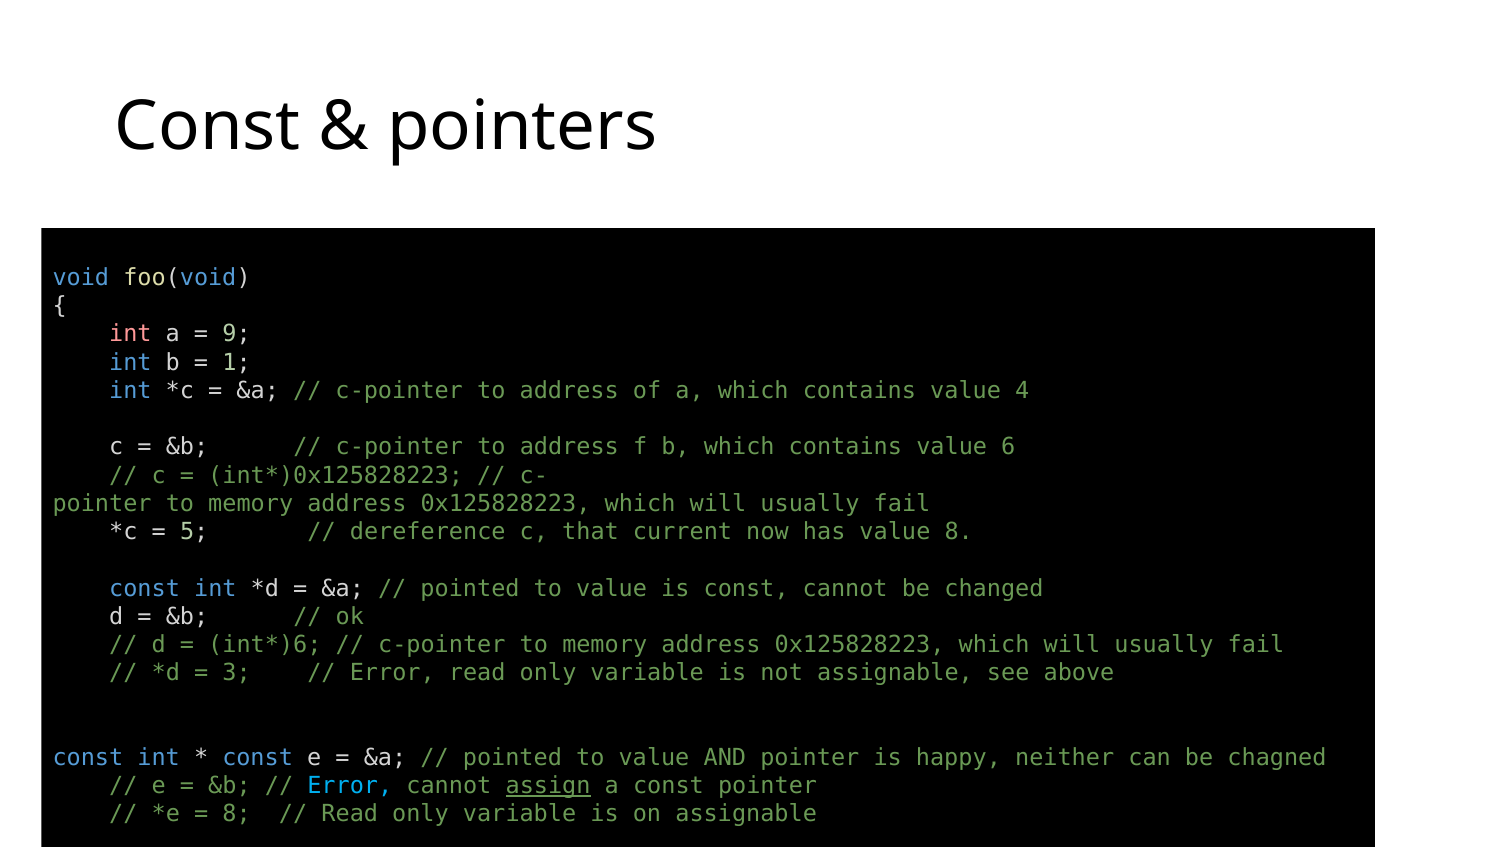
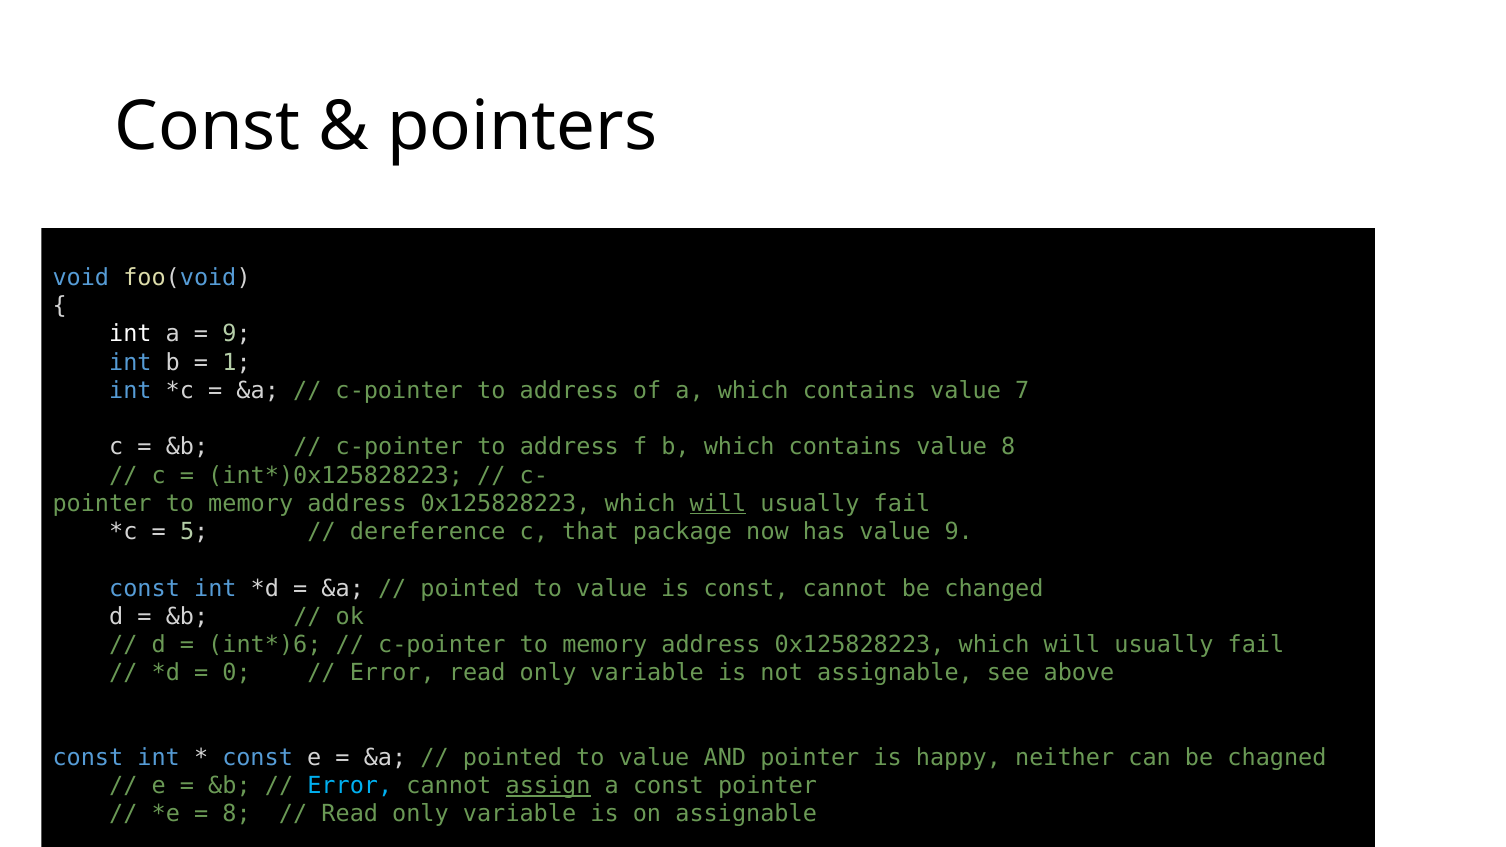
int colour: pink -> white (130, 334)
4: 4 -> 7 (1022, 391)
value 6: 6 -> 8 (1008, 447)
will underline: none -> present (718, 504)
current: current -> package (683, 532)
value 8: 8 -> 9 (959, 532)
3: 3 -> 0 (237, 673)
